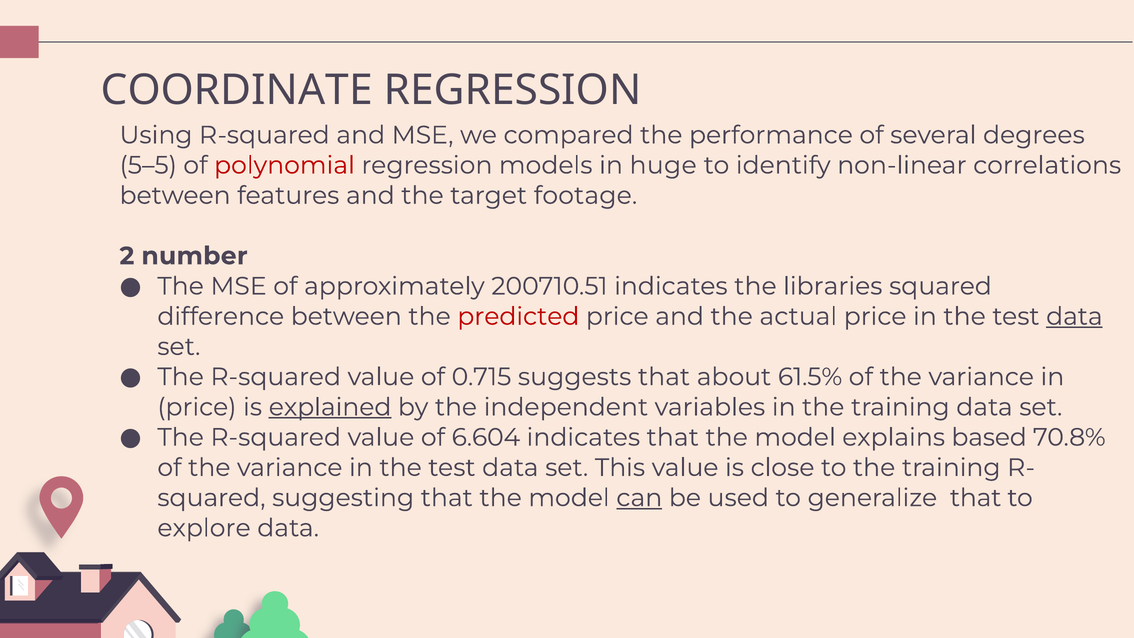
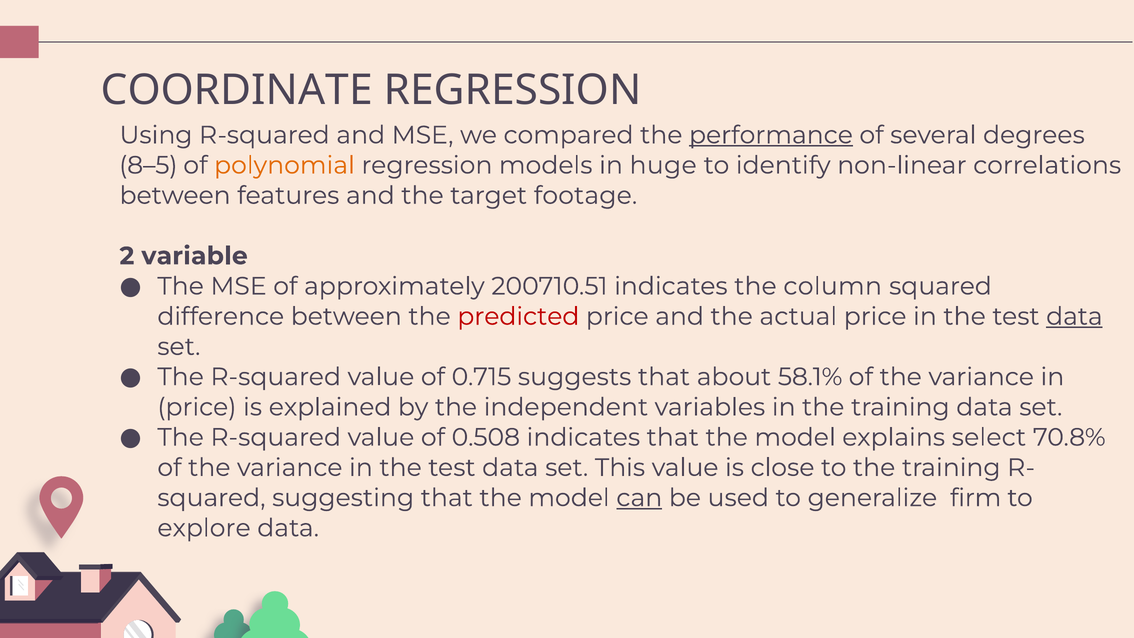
performance underline: none -> present (771, 135)
5–5: 5–5 -> 8–5 (148, 165)
polynomial colour: red -> orange (284, 165)
number: number -> variable (195, 256)
libraries: libraries -> column (833, 286)
61.5%: 61.5% -> 58.1% (810, 377)
explained underline: present -> none (330, 407)
6.604: 6.604 -> 0.508 (486, 437)
based: based -> select (989, 437)
generalize that: that -> firm (976, 498)
